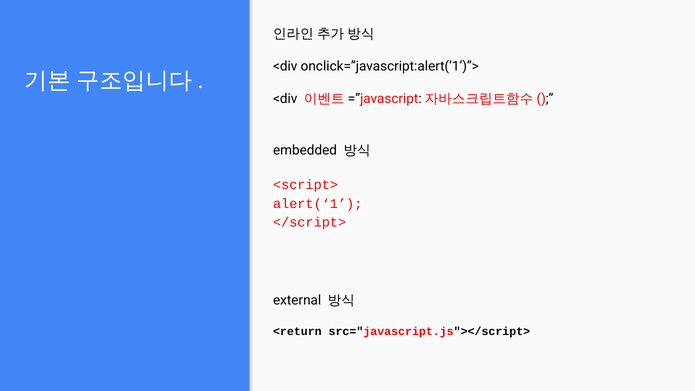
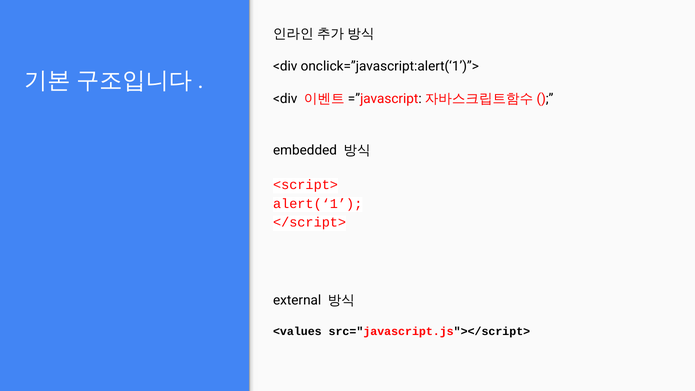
<return: <return -> <values (297, 331)
